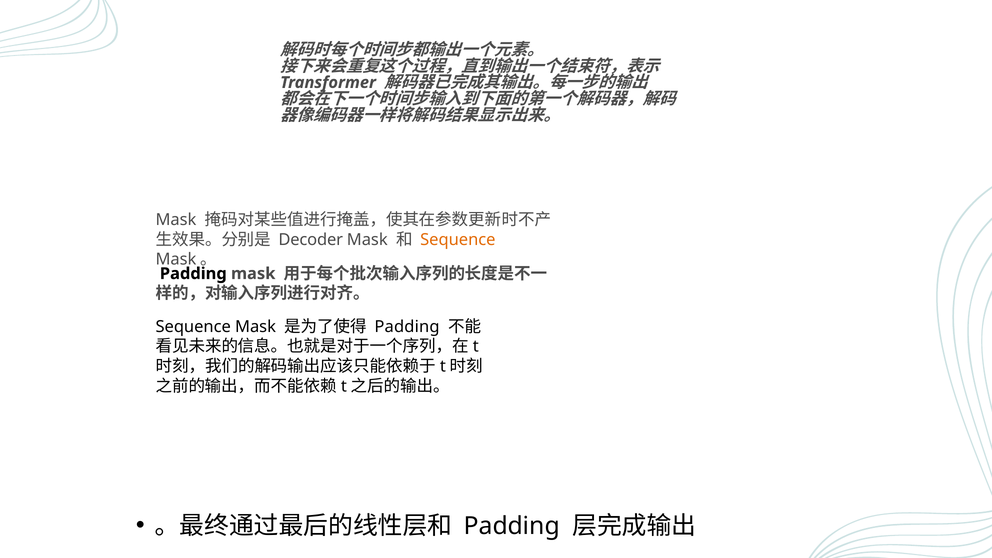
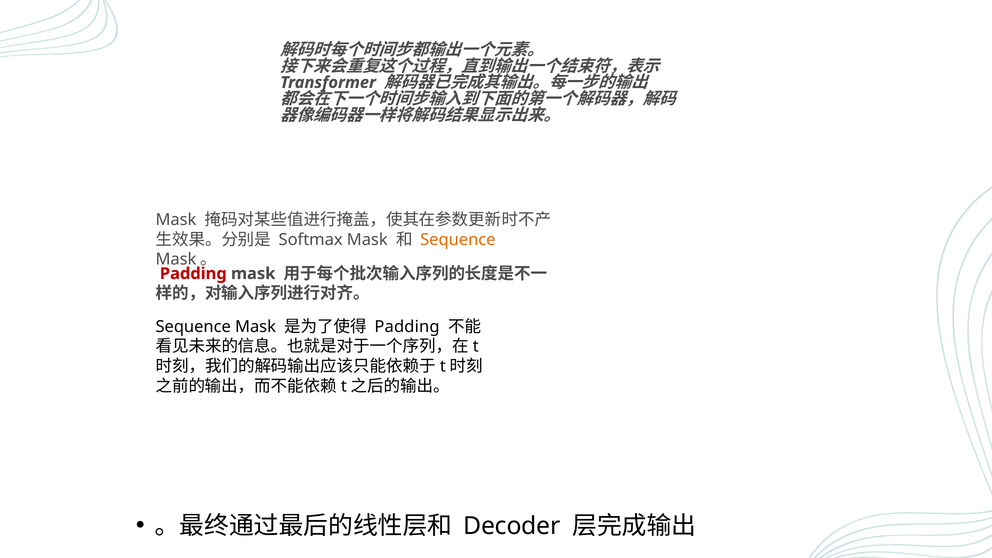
Decoder: Decoder -> Softmax (311, 240)
Padding colour: black -> red (193, 274)
Padding: Padding -> Decoder (512, 526)
